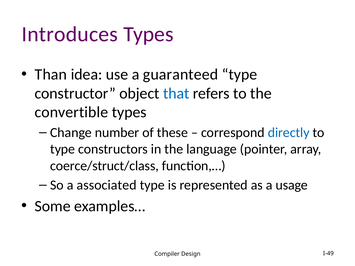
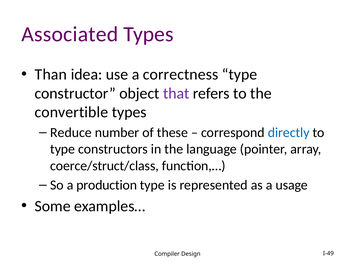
Introduces: Introduces -> Associated (70, 34)
guaranteed: guaranteed -> correctness (181, 74)
that colour: blue -> purple (176, 93)
Change: Change -> Reduce (71, 133)
associated: associated -> production (107, 185)
